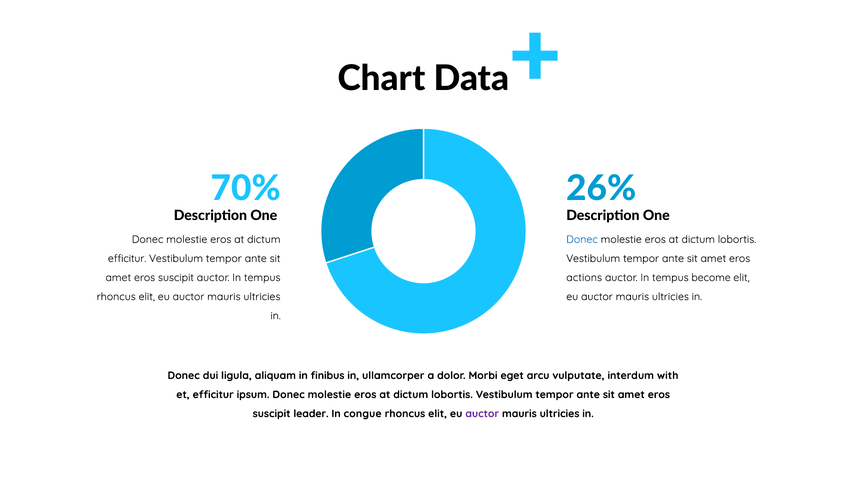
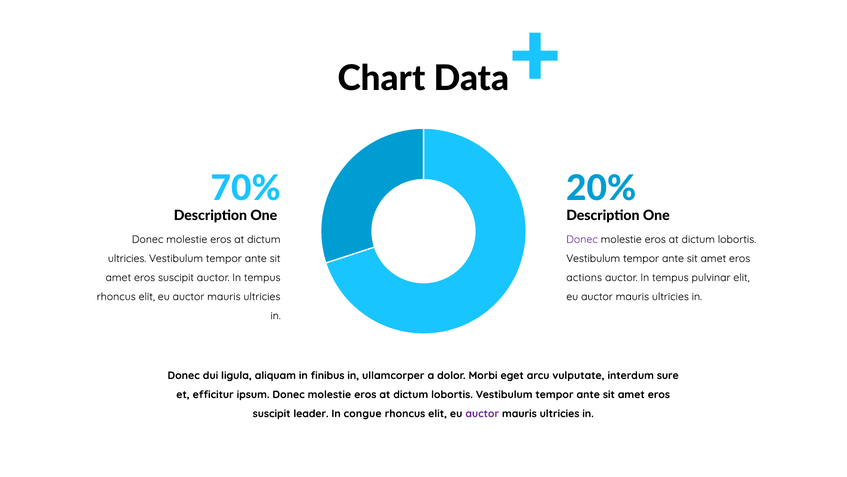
26%: 26% -> 20% (601, 188)
Donec colour: blue -> purple (582, 239)
efficitur: efficitur -> ultricies (127, 258)
become: become -> pulvinar (711, 277)
with: with -> sure (668, 375)
